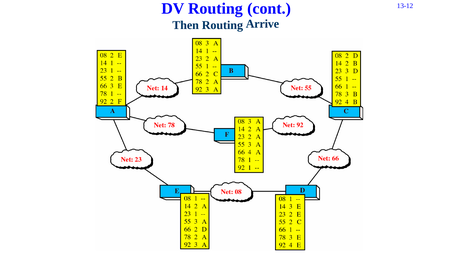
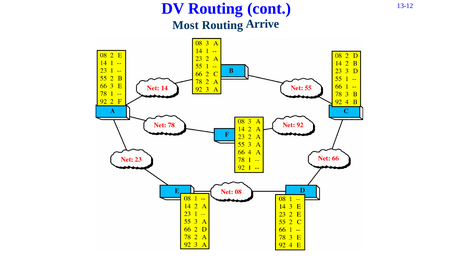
Then: Then -> Most (186, 25)
